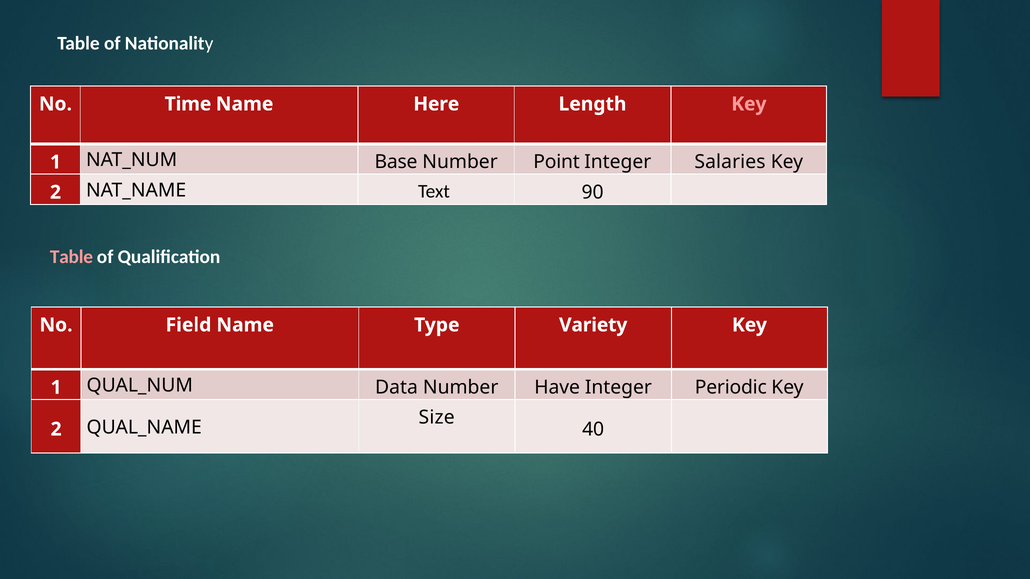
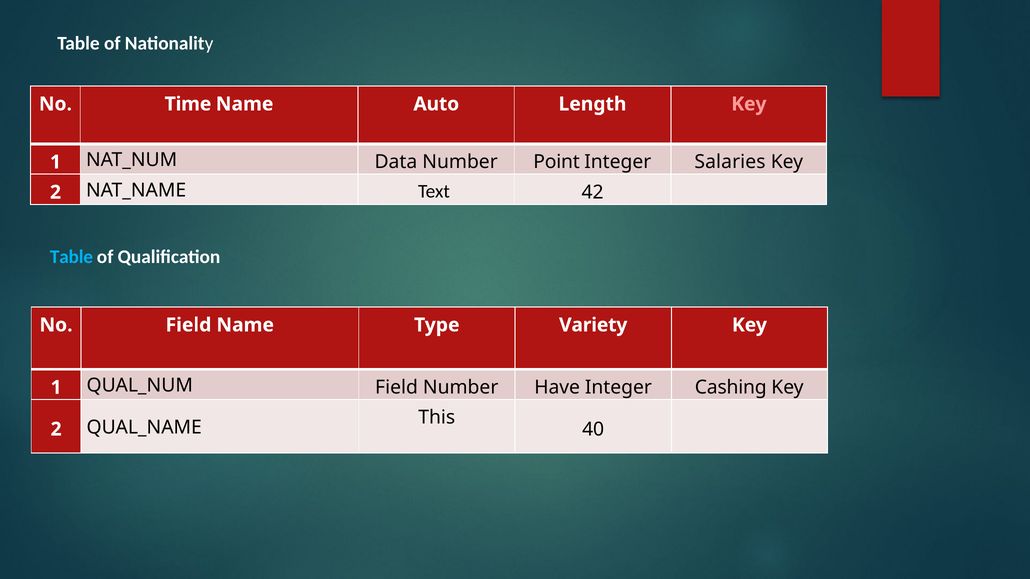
Here: Here -> Auto (436, 104)
Base: Base -> Data (396, 162)
90: 90 -> 42 (593, 192)
Table colour: pink -> light blue (71, 257)
Data: Data -> Field (397, 388)
Periodic: Periodic -> Cashing (731, 388)
Size: Size -> This (437, 418)
